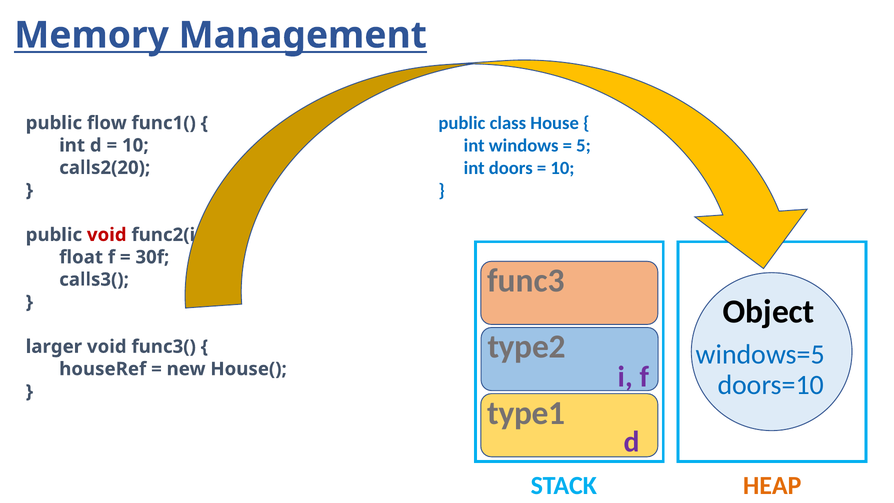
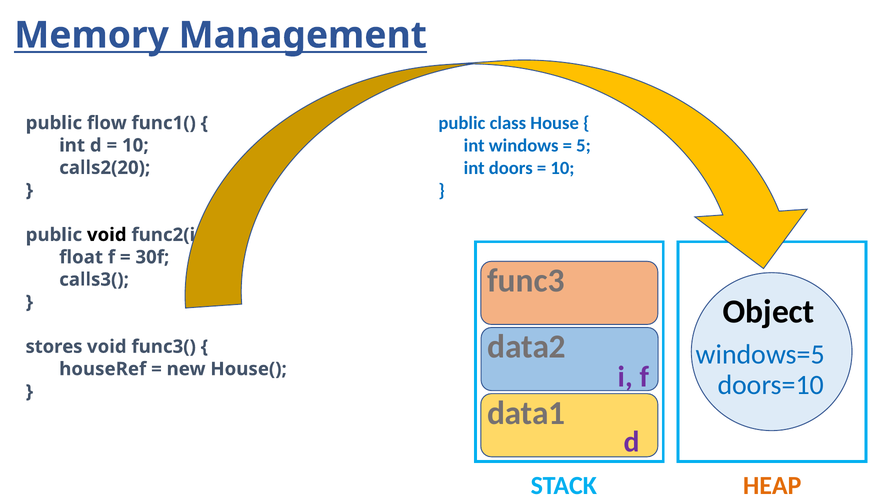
void colour: red -> black (107, 235)
type2: type2 -> data2 (527, 347)
larger: larger -> stores (54, 347)
type1: type1 -> data1 (526, 413)
